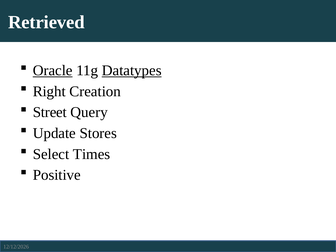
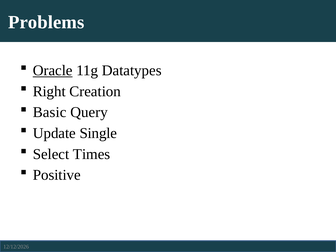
Retrieved: Retrieved -> Problems (46, 22)
Datatypes underline: present -> none (132, 70)
Street: Street -> Basic (50, 112)
Stores: Stores -> Single (98, 133)
